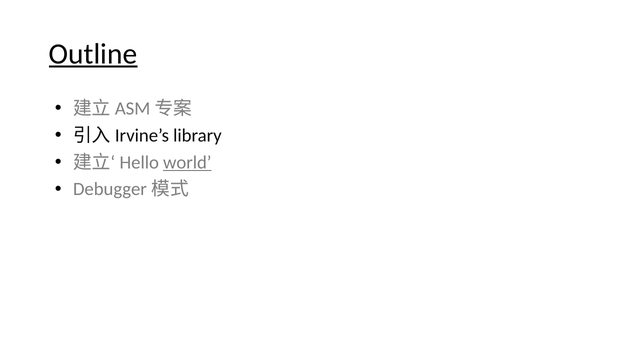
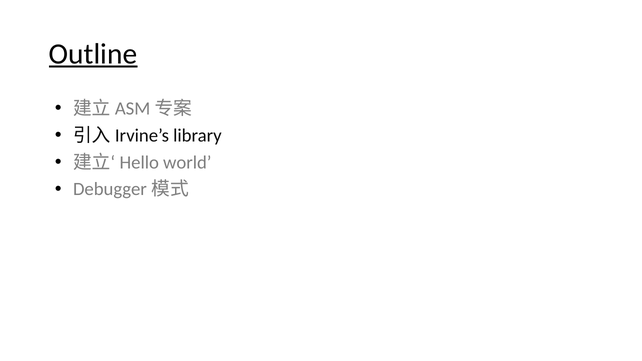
world underline: present -> none (187, 162)
